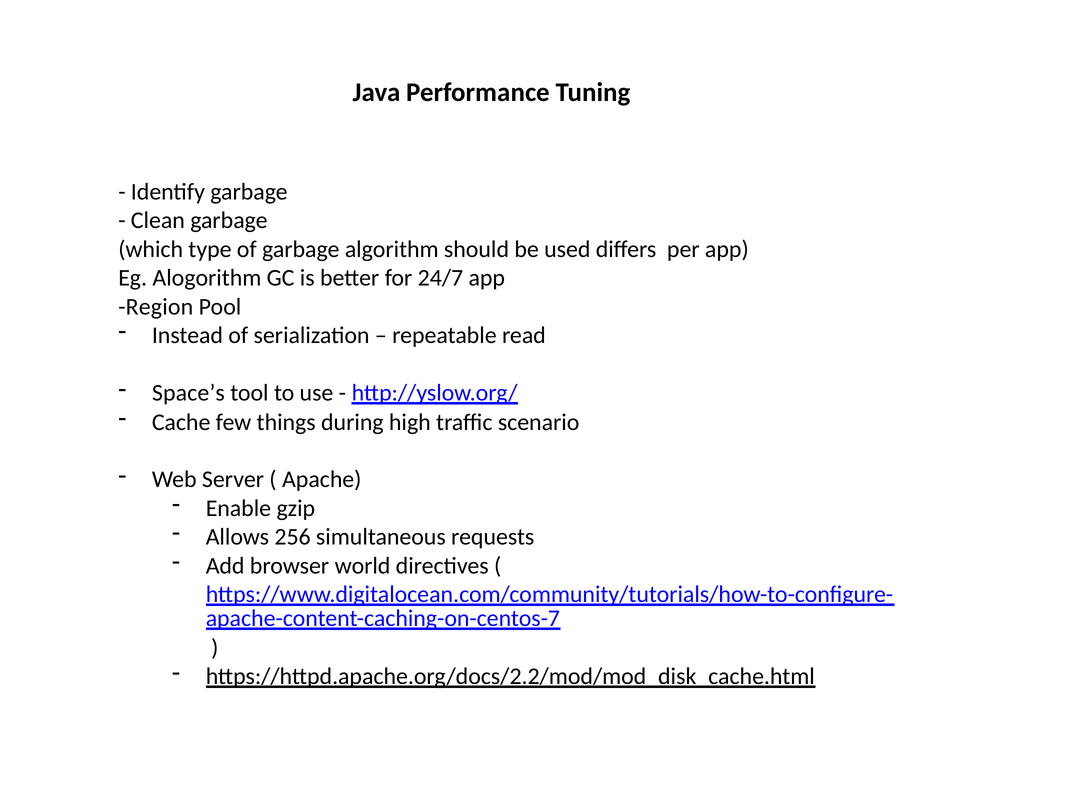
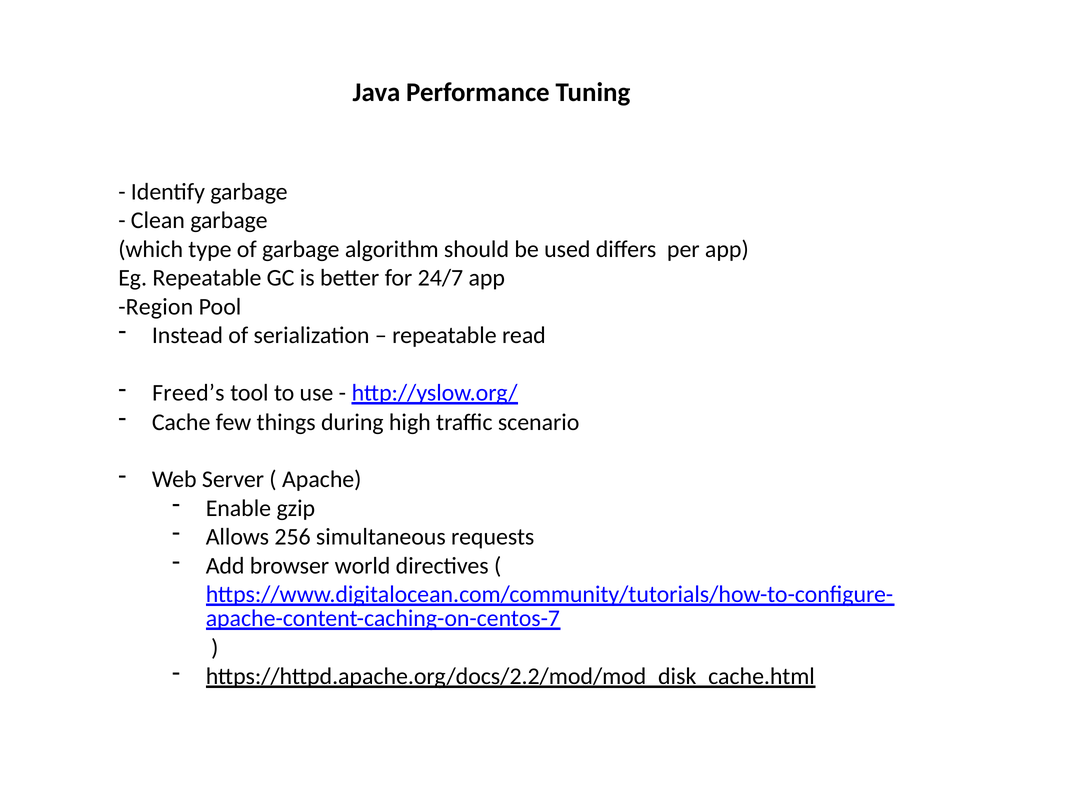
Eg Alogorithm: Alogorithm -> Repeatable (207, 278)
Space’s: Space’s -> Freed’s (188, 393)
